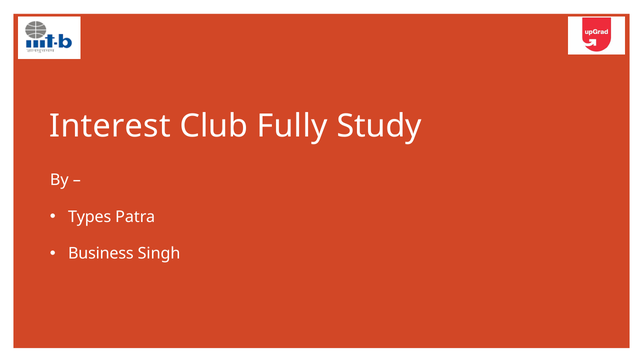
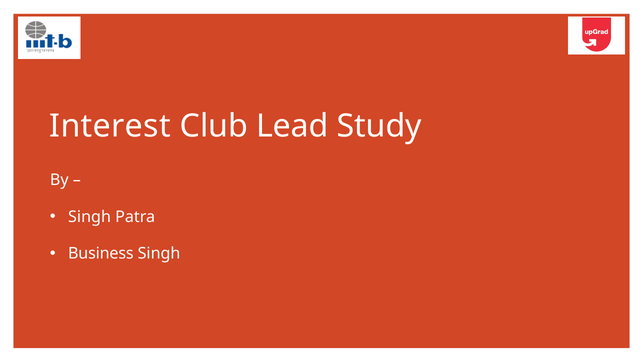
Fully: Fully -> Lead (292, 126)
Types: Types -> Singh (90, 217)
